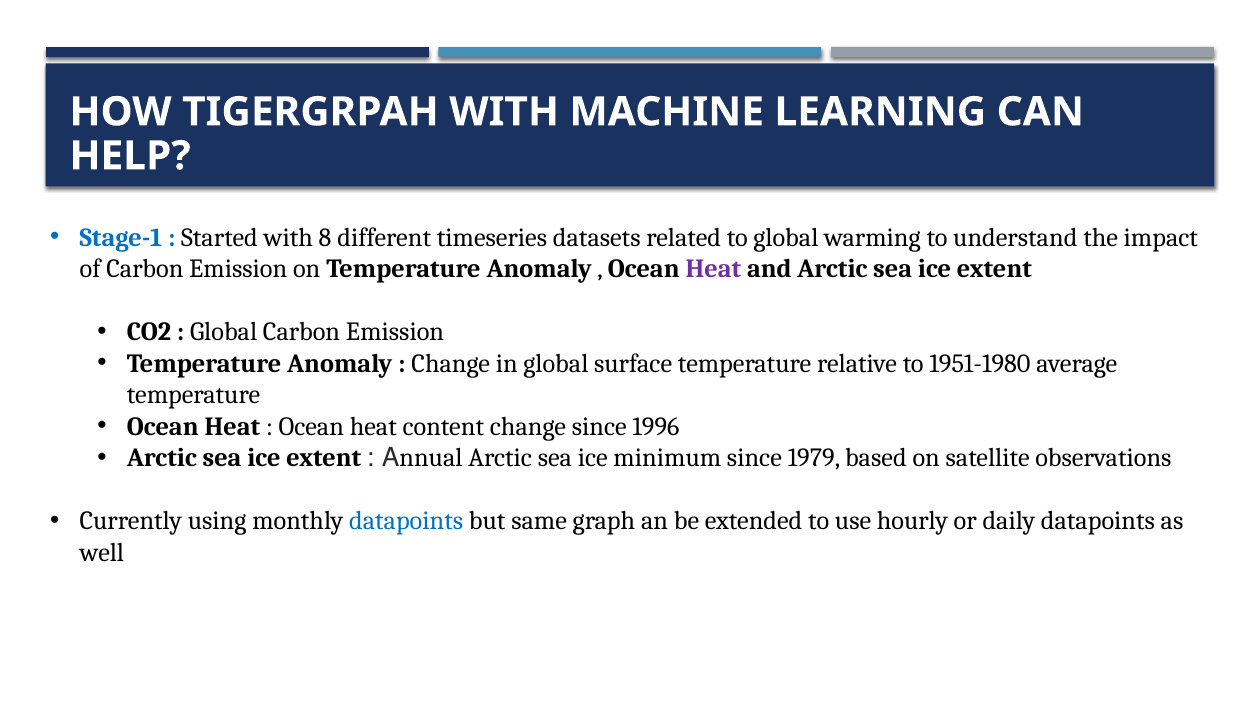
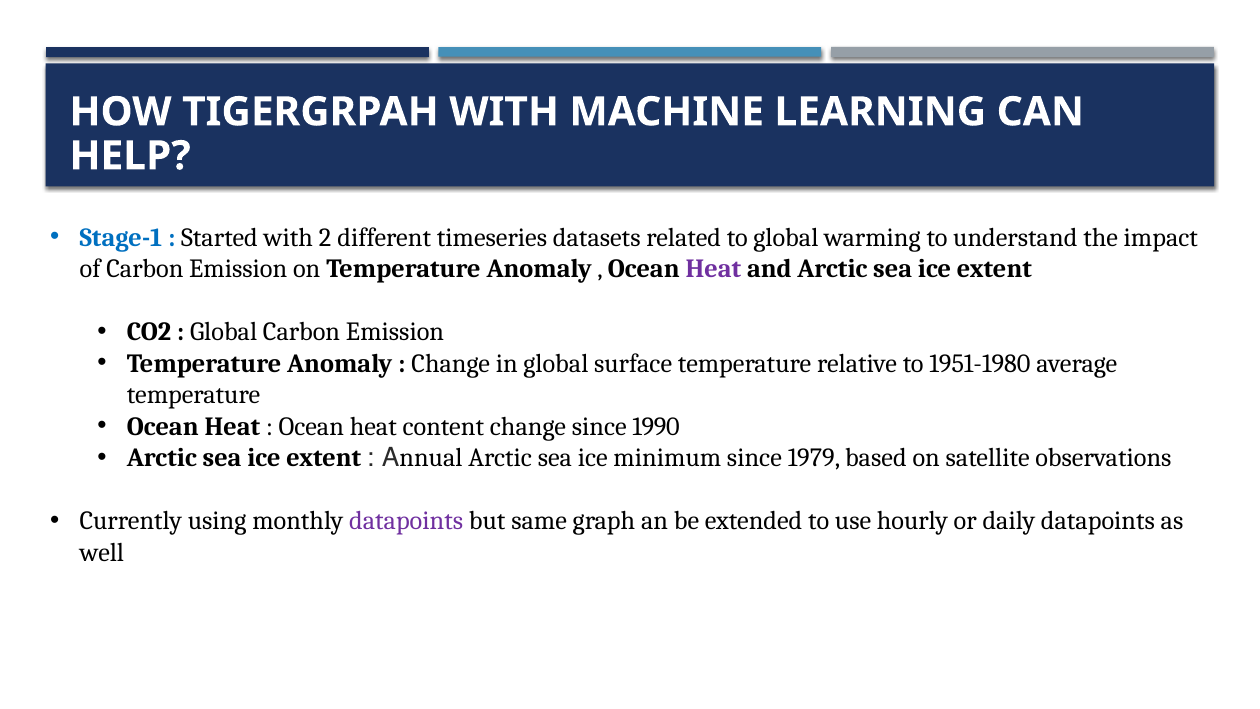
8: 8 -> 2 (325, 238)
1996: 1996 -> 1990 (656, 427)
datapoints colour: blue -> purple (406, 521)
